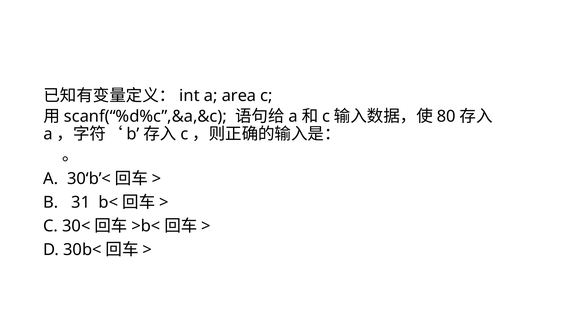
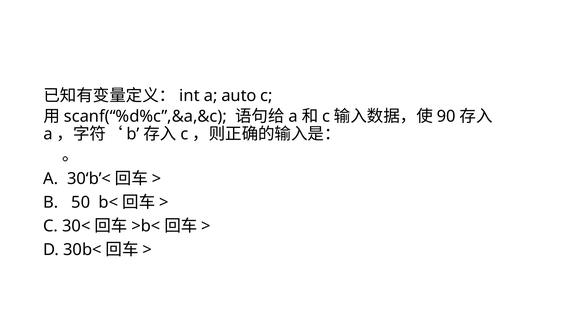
area: area -> auto (239, 96)
80: 80 -> 90 (446, 116)
31: 31 -> 50 (81, 203)
